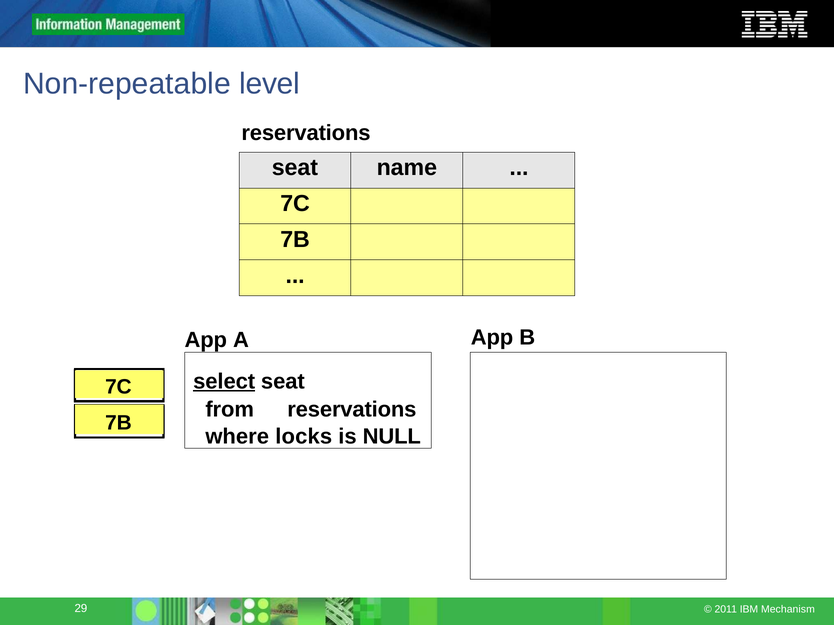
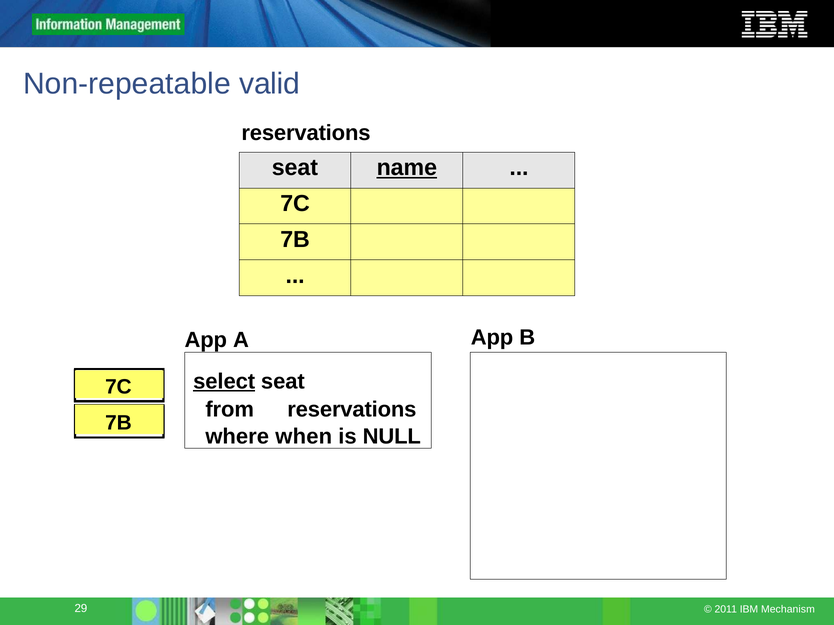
level: level -> valid (270, 84)
name underline: none -> present (407, 168)
locks: locks -> when (304, 437)
